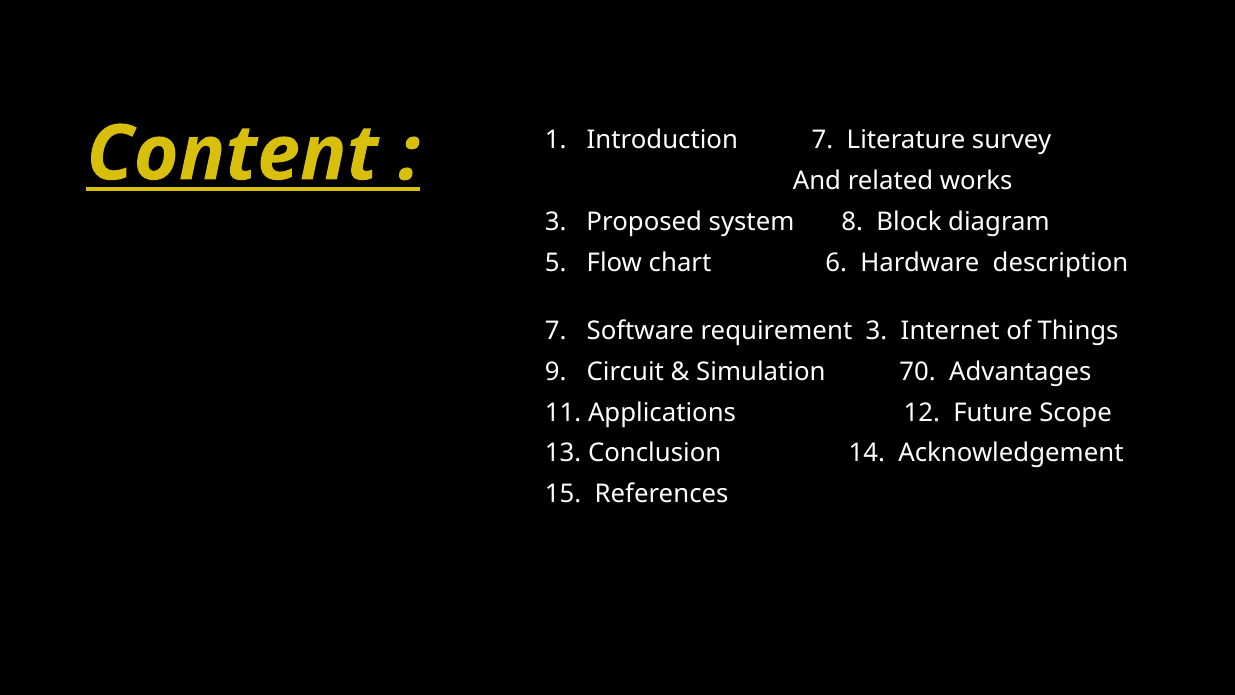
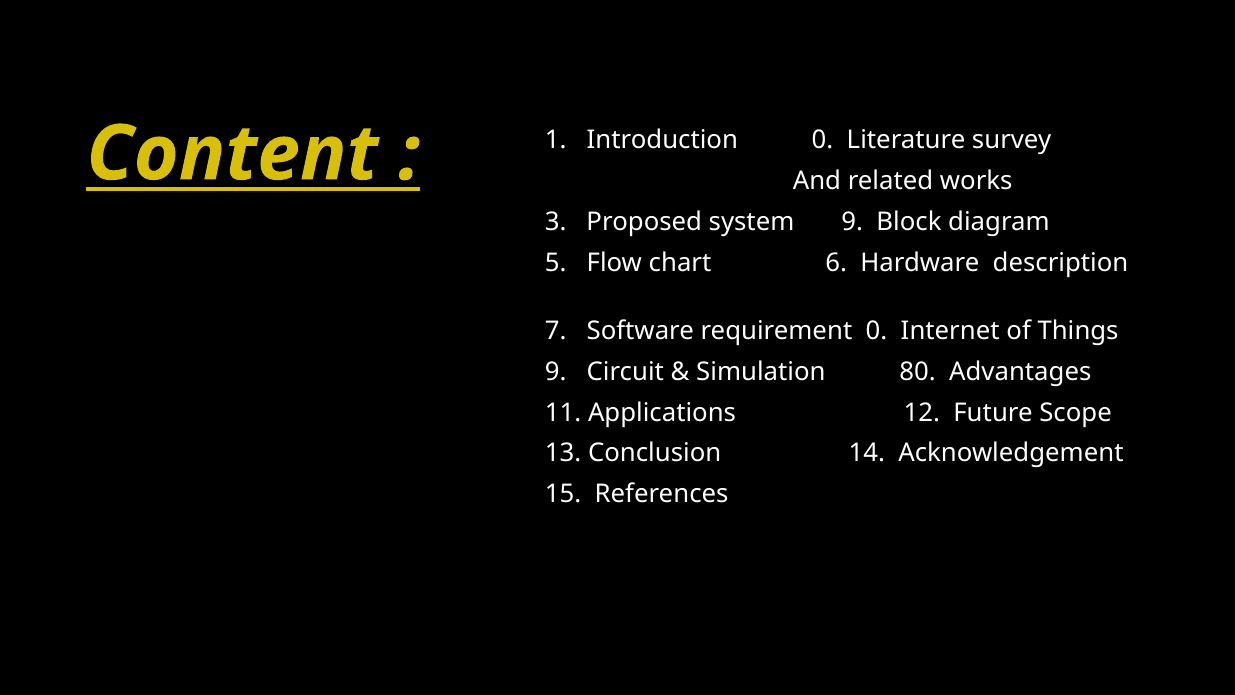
Introduction 7: 7 -> 0 (823, 140)
system 8: 8 -> 9 (852, 222)
requirement 3: 3 -> 0 (877, 331)
70: 70 -> 80 (918, 372)
